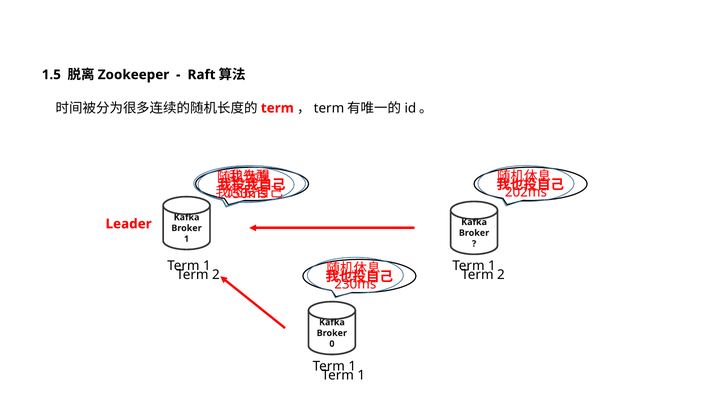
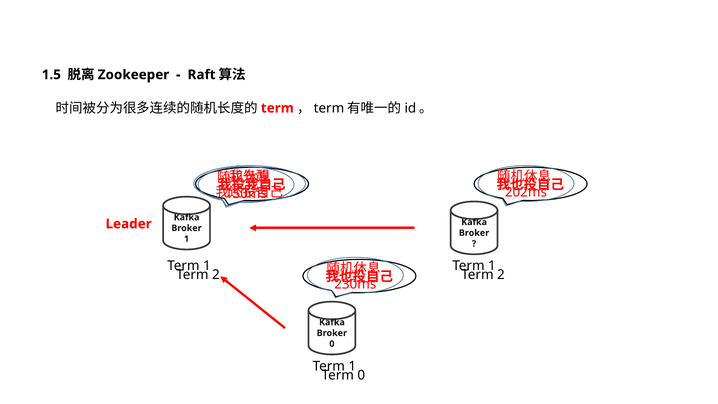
1: 1 -> 0 (361, 375)
